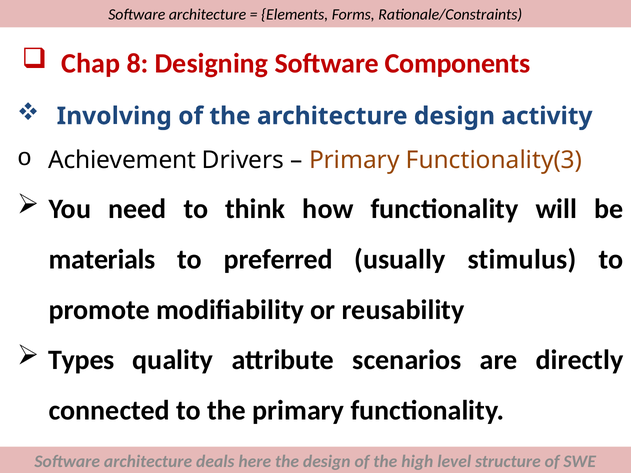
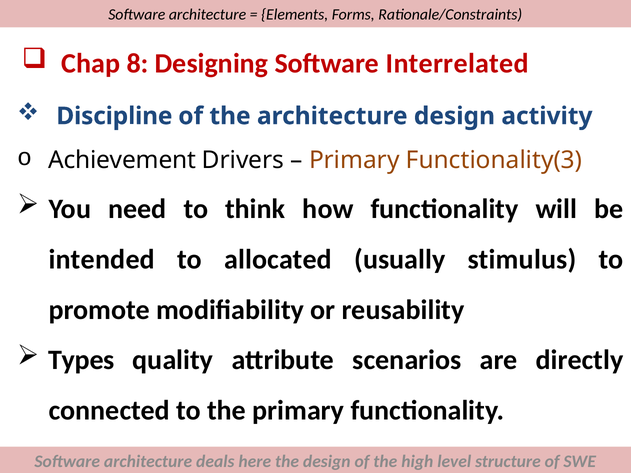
Components: Components -> Interrelated (457, 64)
Involving: Involving -> Discipline (114, 116)
materials: materials -> intended (102, 259)
preferred: preferred -> allocated (278, 259)
